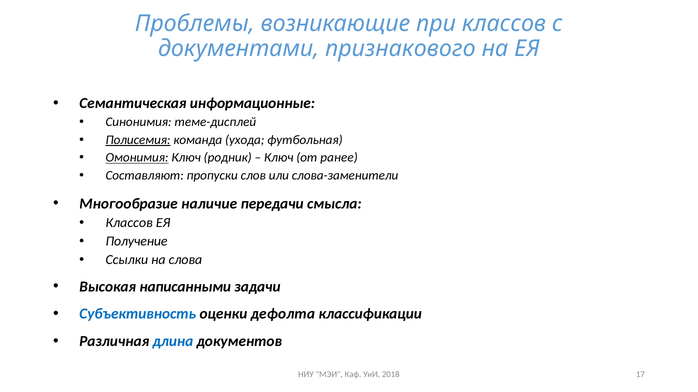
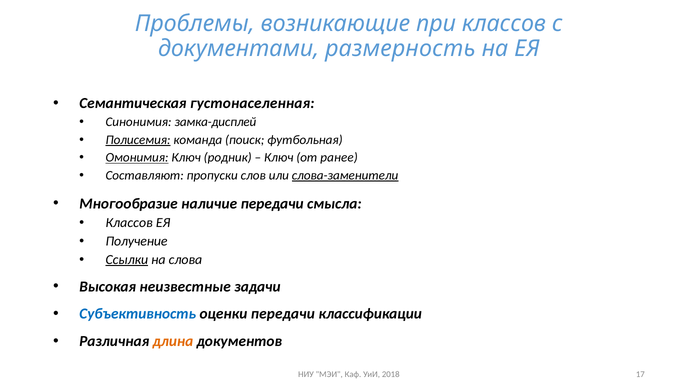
признакового: признакового -> размерность (400, 49)
информационные: информационные -> густонаселенная (252, 104)
теме-дисплей: теме-дисплей -> замка-дисплей (215, 122)
ухода: ухода -> поиск (245, 140)
слова-заменители underline: none -> present (345, 176)
Ссылки underline: none -> present (127, 260)
написанными: написанными -> неизвестные (185, 287)
оценки дефолта: дефолта -> передачи (283, 314)
длина colour: blue -> orange (173, 342)
